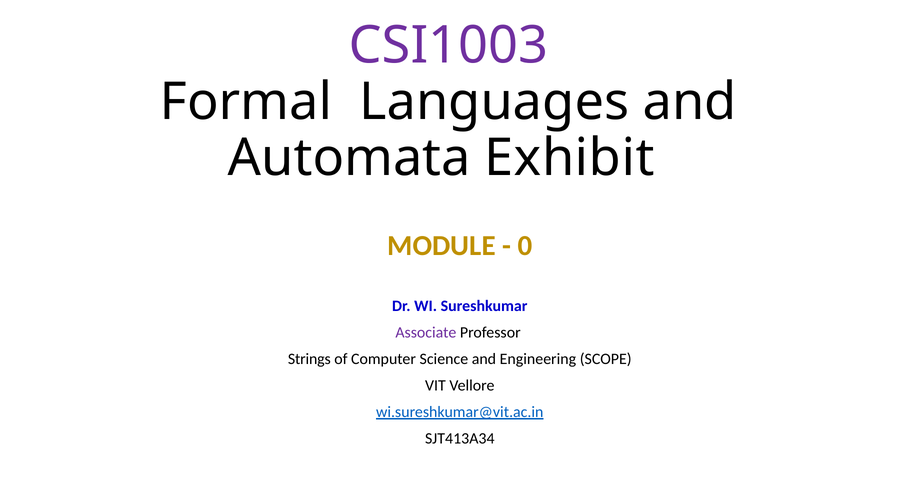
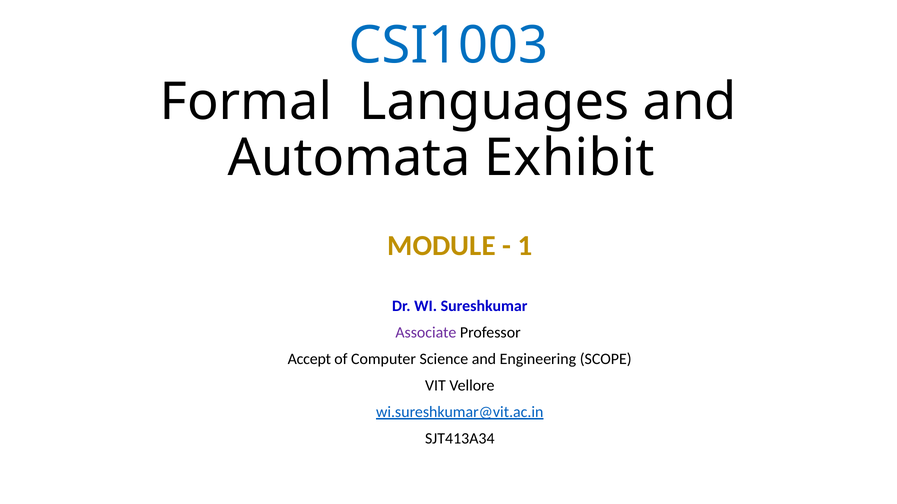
CSI1003 colour: purple -> blue (448, 45)
0: 0 -> 1 (525, 246)
Strings: Strings -> Accept (309, 359)
